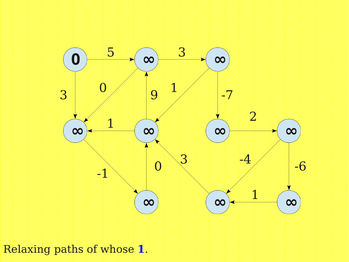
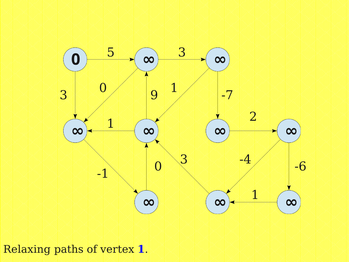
whose: whose -> vertex (117, 249)
